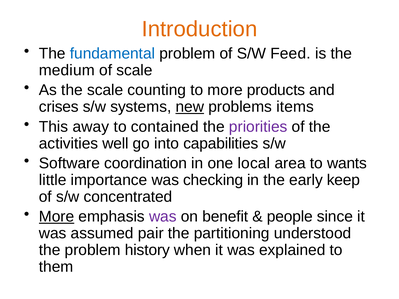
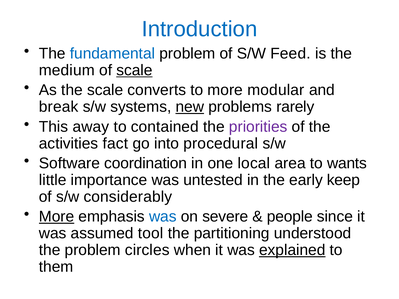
Introduction colour: orange -> blue (199, 29)
scale underline: none -> present (134, 70)
counting: counting -> converts (157, 90)
products: products -> modular (276, 90)
crises: crises -> break (59, 107)
items: items -> rarely (295, 107)
well: well -> fact (115, 144)
capabilities: capabilities -> procedural (221, 144)
checking: checking -> untested (213, 180)
concentrated: concentrated -> considerably (128, 197)
was colour: purple -> blue (163, 217)
benefit: benefit -> severe (225, 217)
pair: pair -> tool (151, 234)
history: history -> circles (147, 250)
explained underline: none -> present (292, 250)
